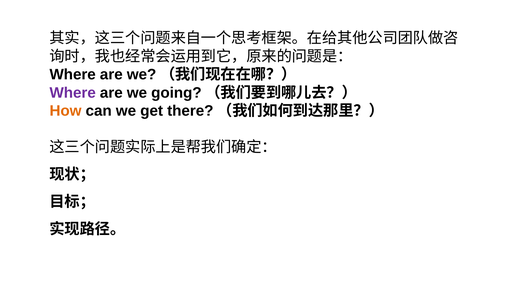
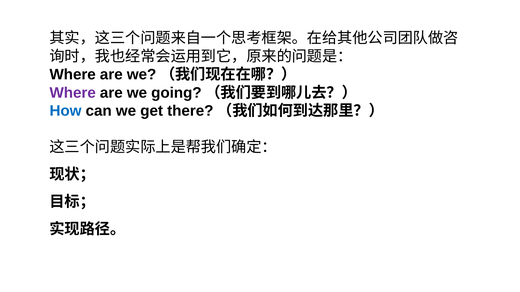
How colour: orange -> blue (65, 111)
